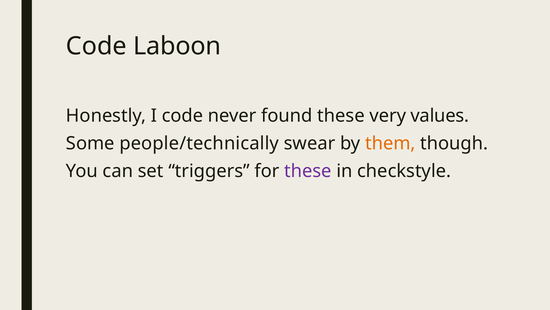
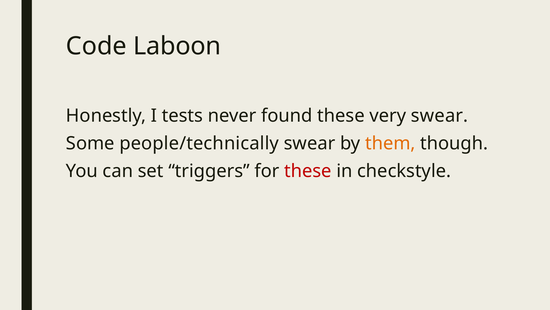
I code: code -> tests (182, 116)
very values: values -> swear (440, 116)
these colour: purple -> red (308, 171)
